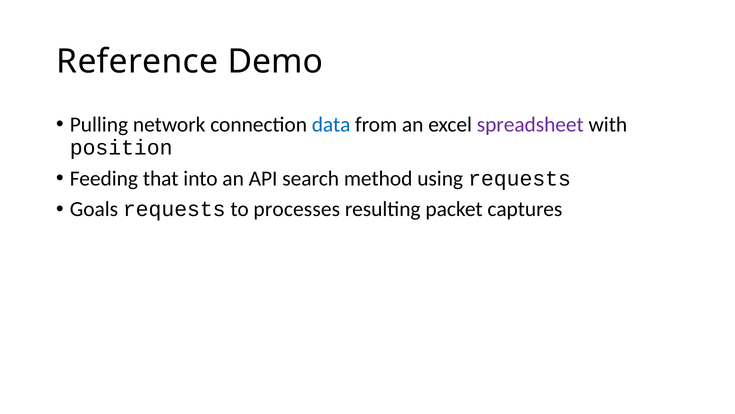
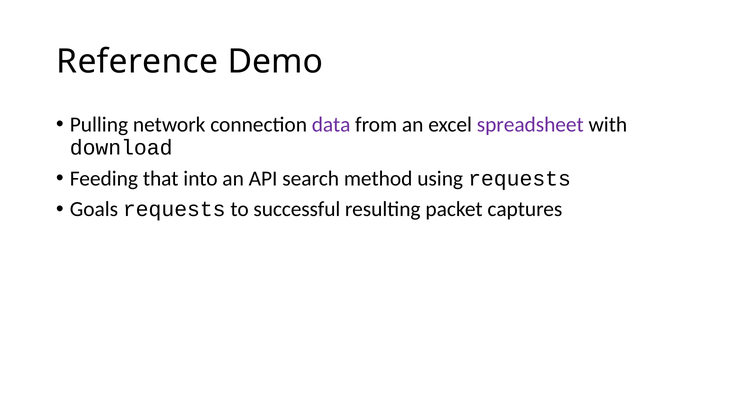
data colour: blue -> purple (331, 124)
position: position -> download (121, 147)
processes: processes -> successful (297, 209)
